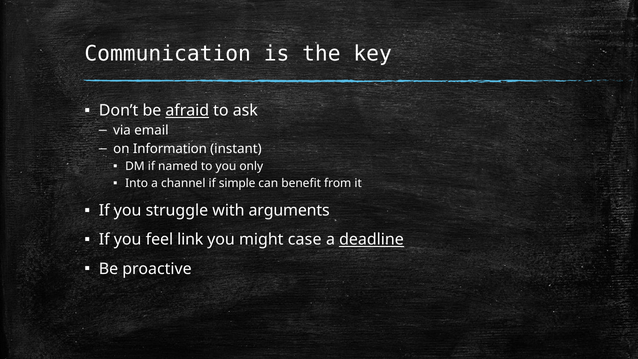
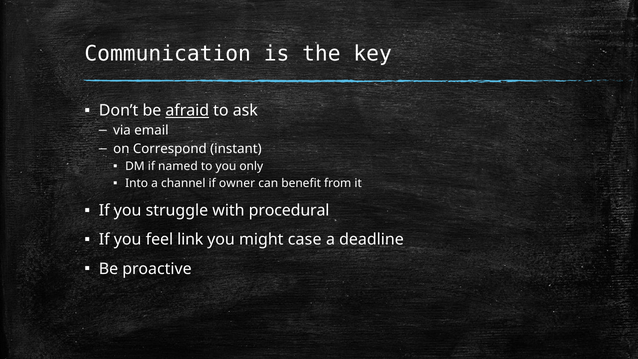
Information: Information -> Correspond (170, 149)
simple: simple -> owner (237, 183)
arguments: arguments -> procedural (289, 210)
deadline underline: present -> none (372, 240)
